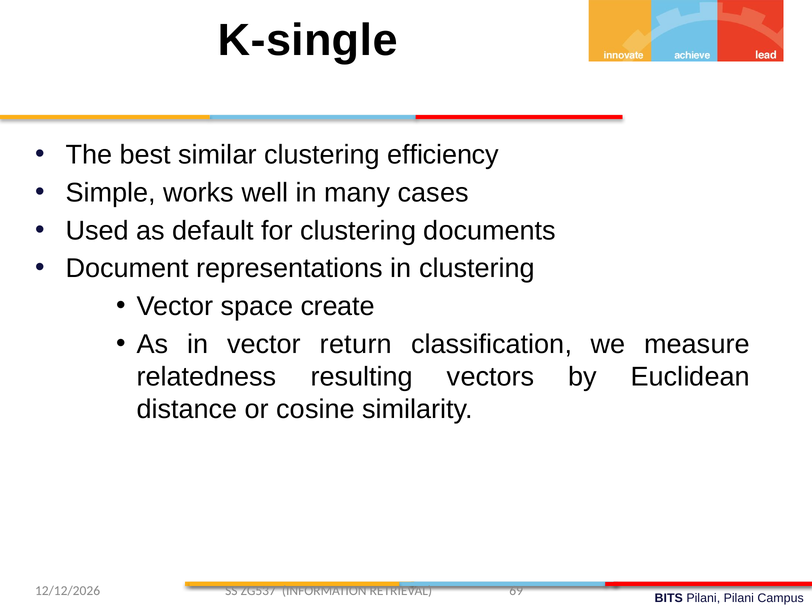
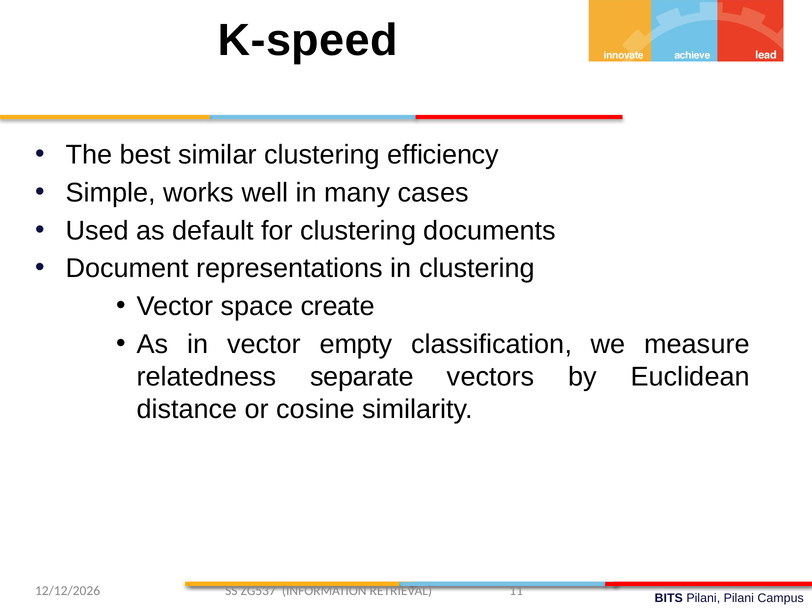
K-single: K-single -> K-speed (308, 40)
return: return -> empty (356, 344)
resulting: resulting -> separate (362, 377)
69: 69 -> 11 (516, 591)
